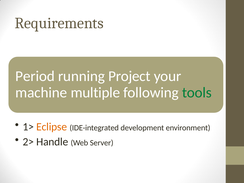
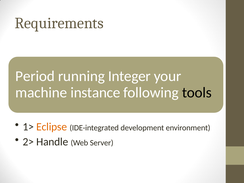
Project: Project -> Integer (129, 76)
multiple: multiple -> instance (95, 93)
tools colour: green -> black (197, 93)
